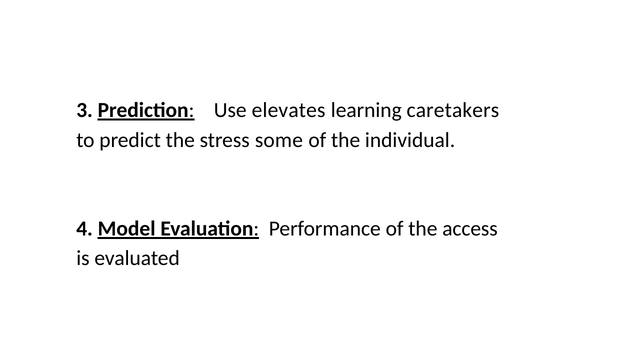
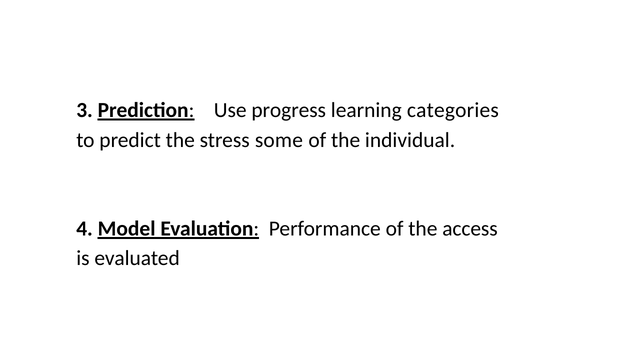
elevates: elevates -> progress (289, 110)
caretakers: caretakers -> categories (453, 110)
